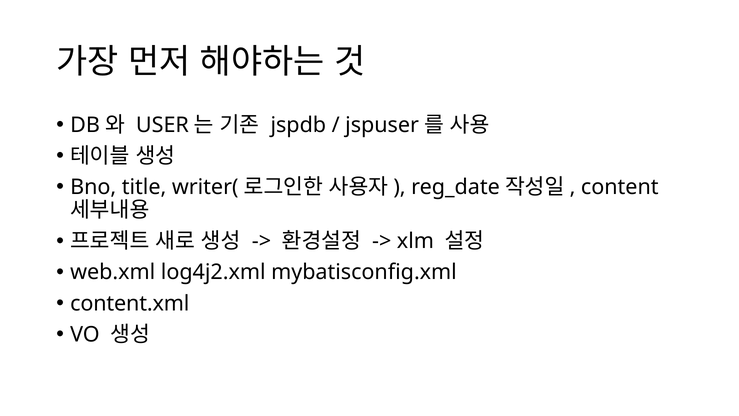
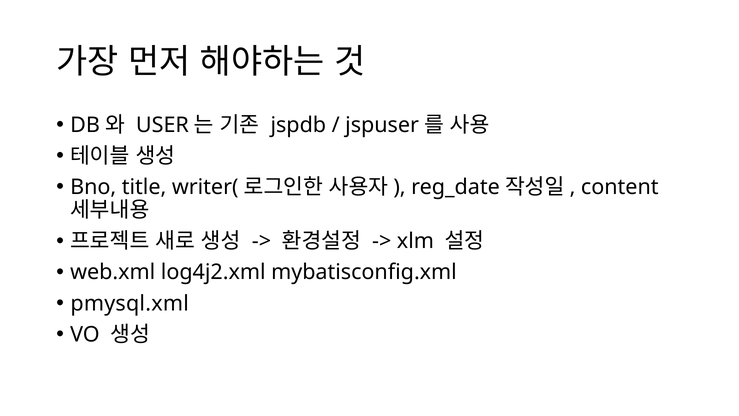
content.xml: content.xml -> pmysql.xml (130, 303)
